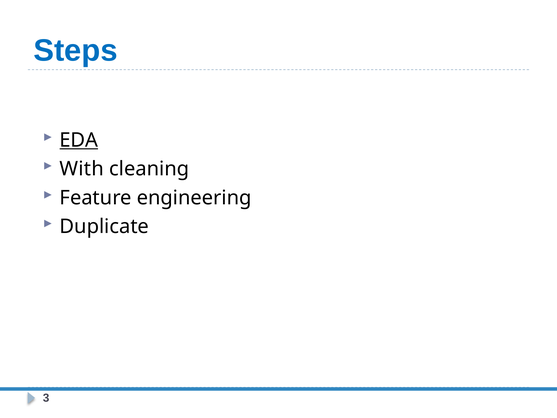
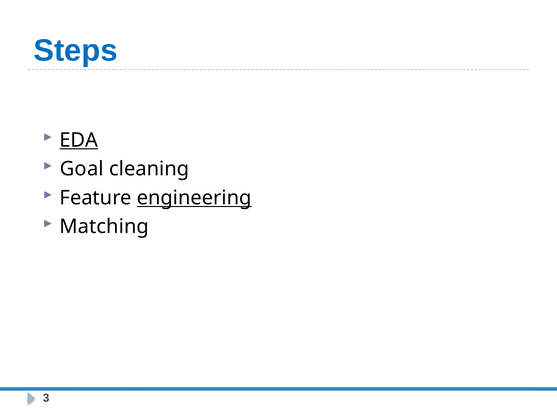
With: With -> Goal (82, 169)
engineering underline: none -> present (194, 198)
Duplicate: Duplicate -> Matching (104, 226)
